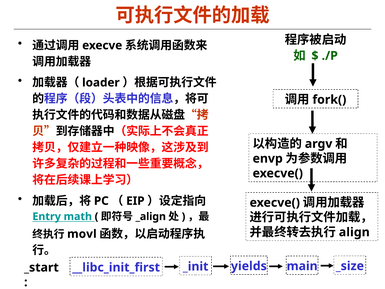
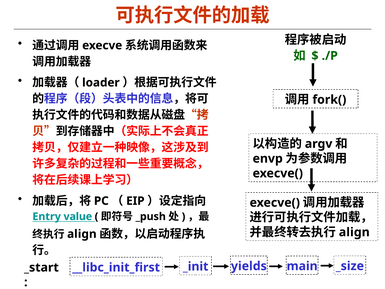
math: math -> value (78, 216)
_align: _align -> _push (151, 216)
movl: movl -> align (82, 234)
